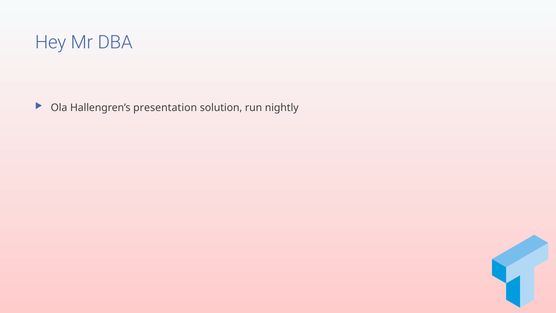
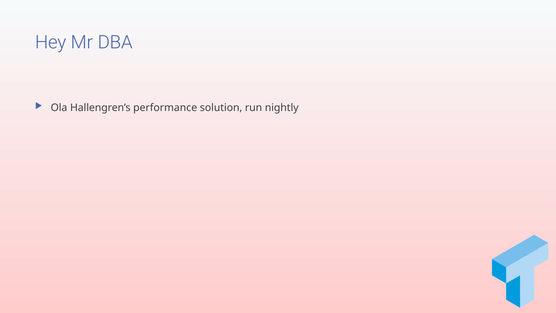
presentation: presentation -> performance (165, 108)
